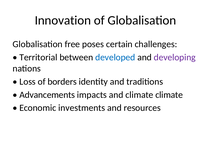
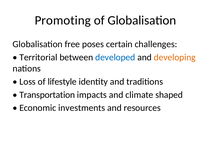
Innovation: Innovation -> Promoting (63, 20)
developing colour: purple -> orange (175, 57)
borders: borders -> lifestyle (62, 82)
Advancements: Advancements -> Transportation (47, 95)
climate climate: climate -> shaped (169, 95)
